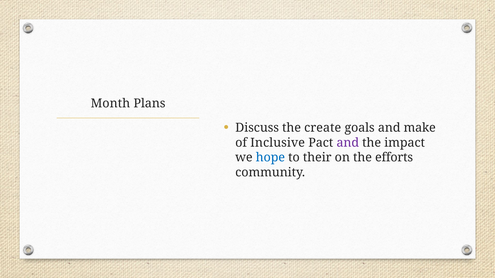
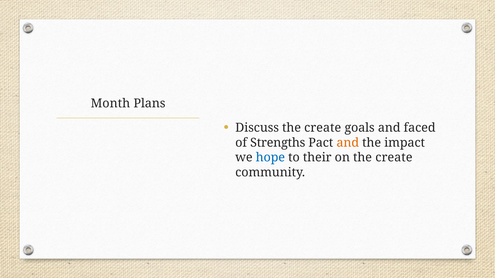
make: make -> faced (420, 128)
Inclusive: Inclusive -> Strengths (278, 143)
and colour: purple -> orange (348, 143)
on the efforts: efforts -> create (394, 158)
